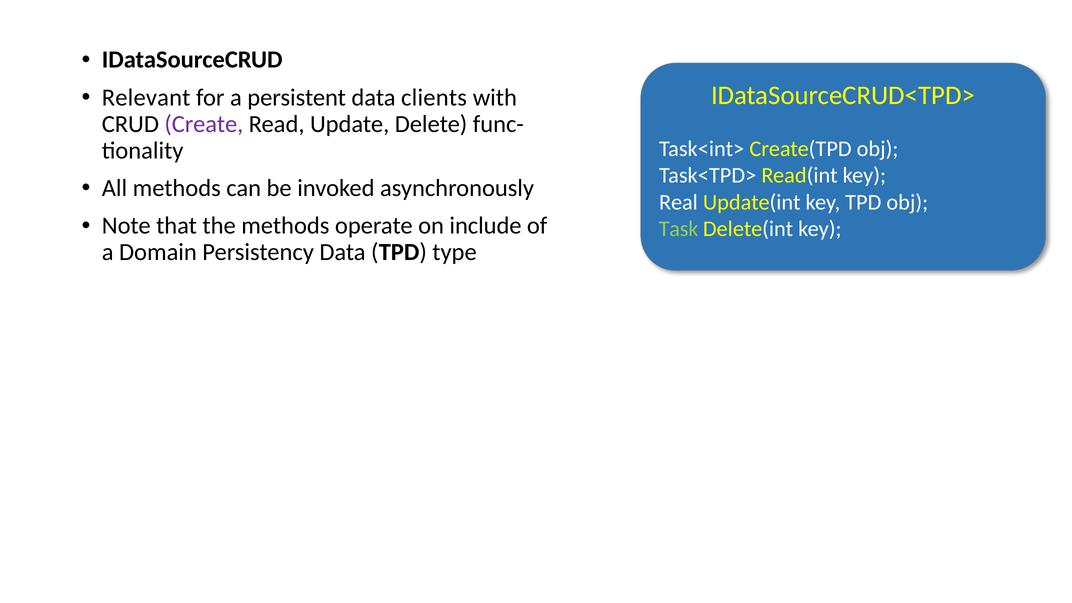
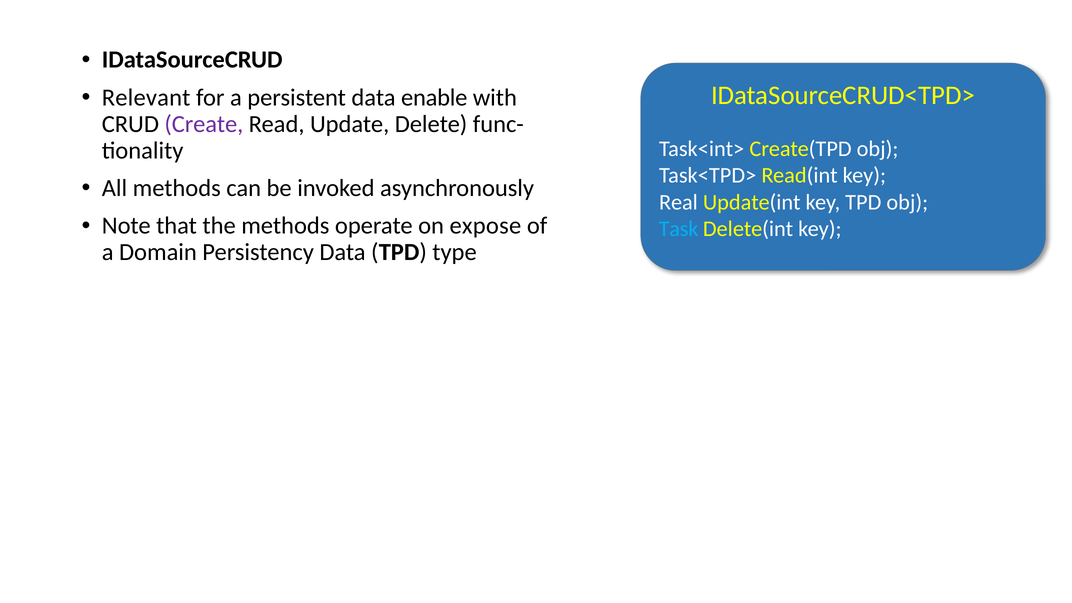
clients: clients -> enable (434, 98)
include: include -> expose (485, 226)
Task colour: light green -> light blue (679, 229)
